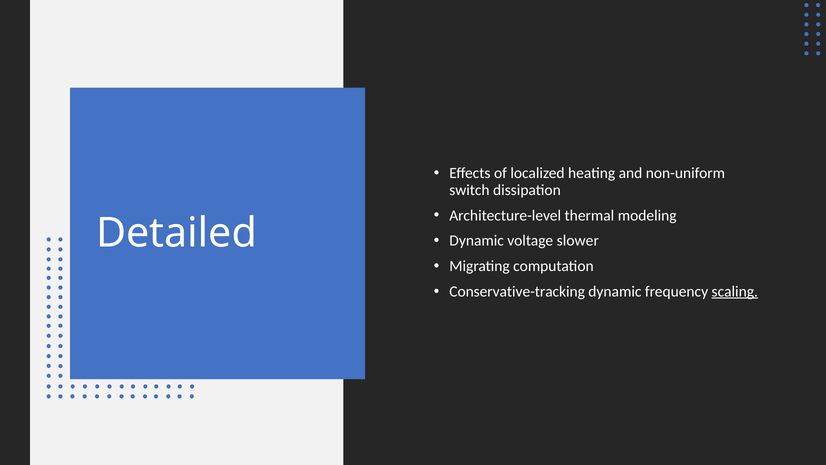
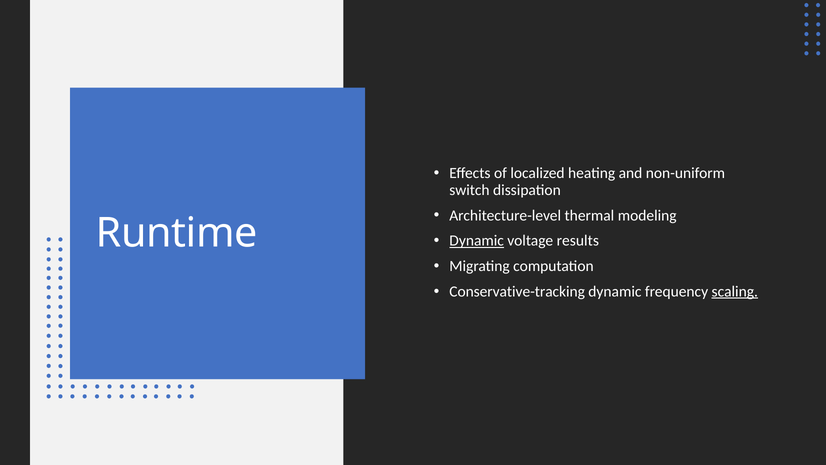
Detailed: Detailed -> Runtime (177, 233)
Dynamic underline: none -> present (477, 241)
slower: slower -> results (578, 241)
